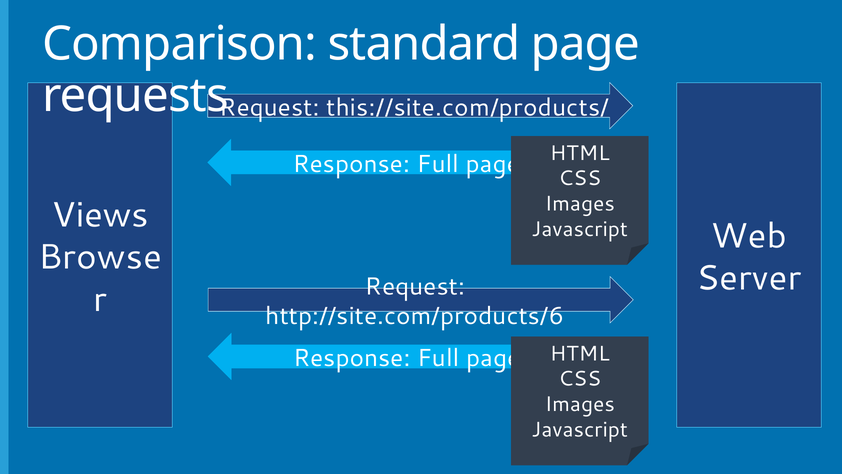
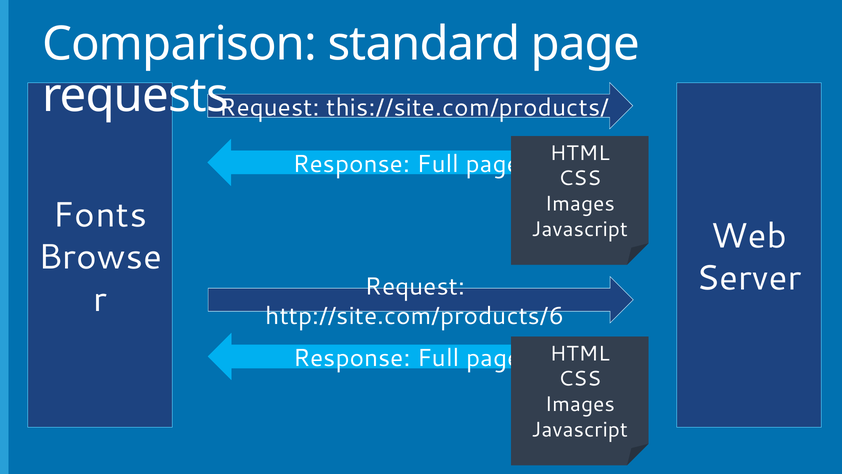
Views: Views -> Fonts (100, 215)
